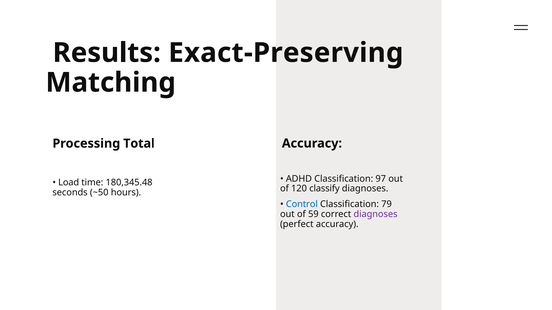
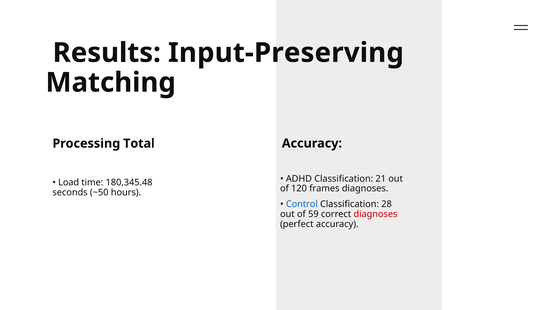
Exact-Preserving: Exact-Preserving -> Input-Preserving (286, 53)
97: 97 -> 21 (381, 179)
classify: classify -> frames (324, 189)
79: 79 -> 28 (387, 205)
diagnoses colour: purple -> red (376, 214)
